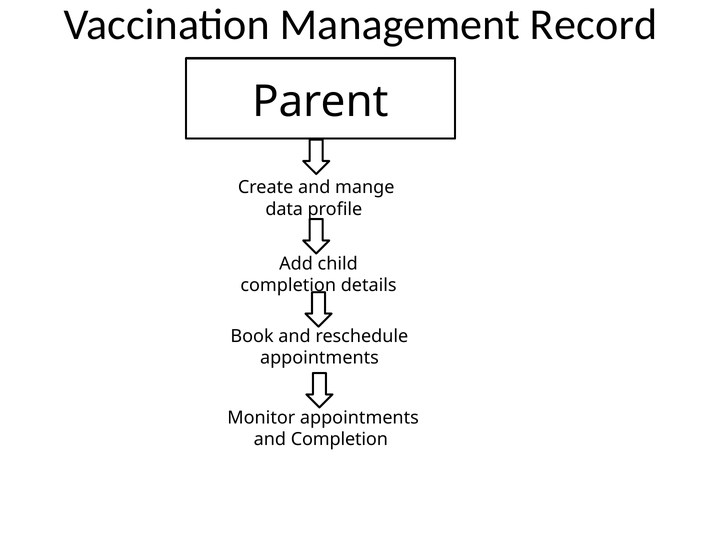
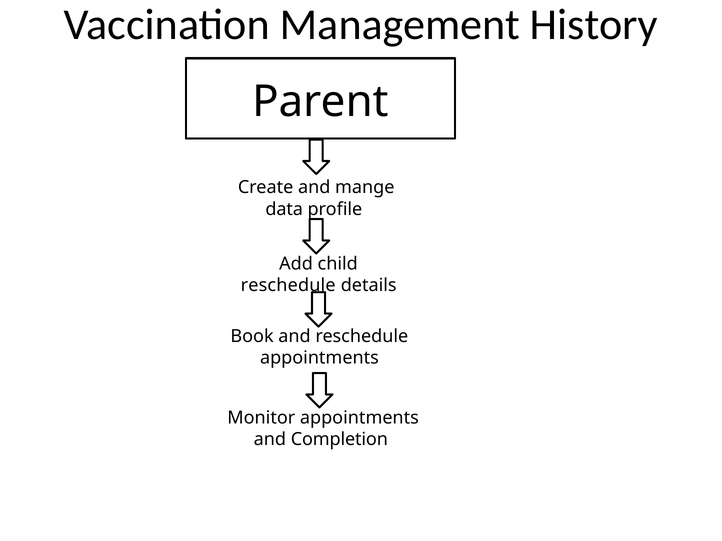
Record: Record -> History (594, 25)
completion: completion -> reschedule (288, 285)
